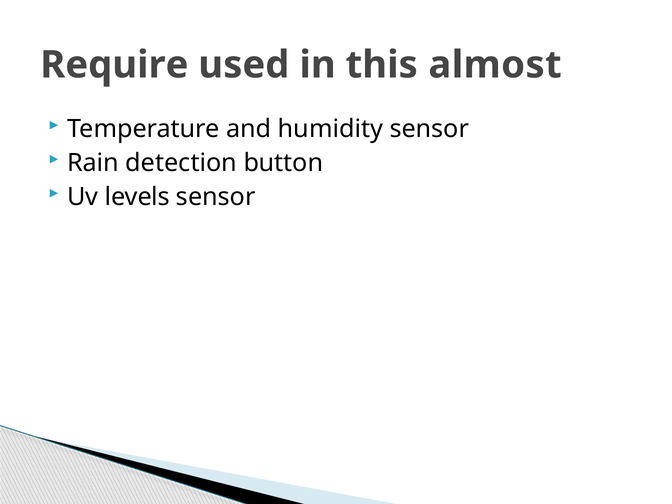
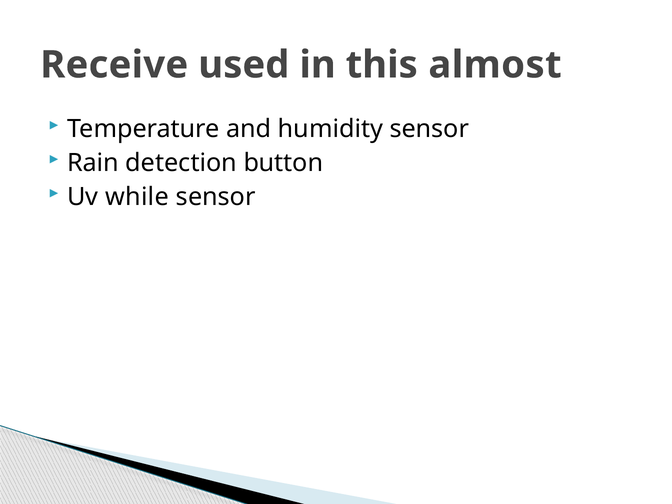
Require: Require -> Receive (114, 65)
levels: levels -> while (137, 197)
